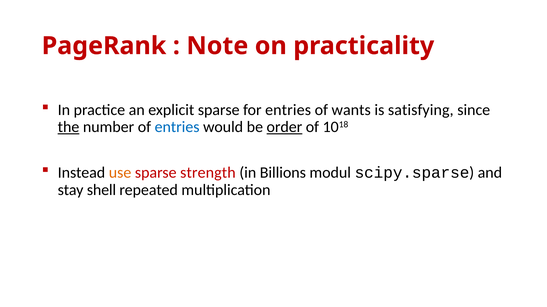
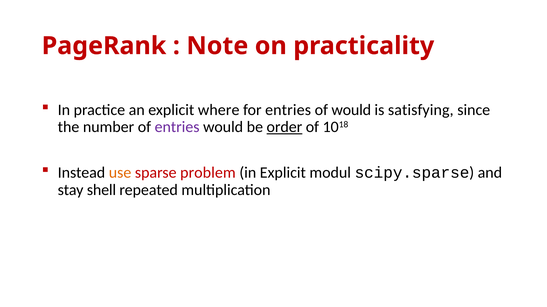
explicit sparse: sparse -> where (219, 110)
of wants: wants -> would (351, 110)
the underline: present -> none (69, 127)
entries colour: blue -> purple (177, 127)
strength: strength -> problem (208, 173)
in Billions: Billions -> Explicit (283, 173)
